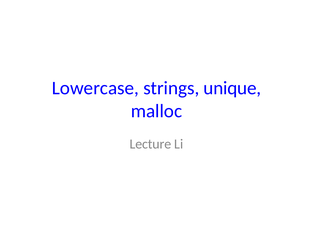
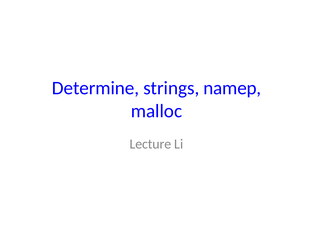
Lowercase: Lowercase -> Determine (95, 88)
unique: unique -> namep (232, 88)
